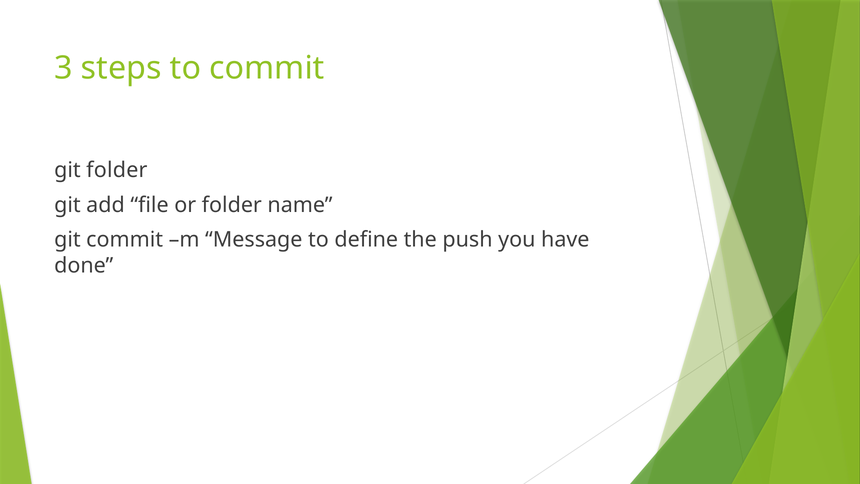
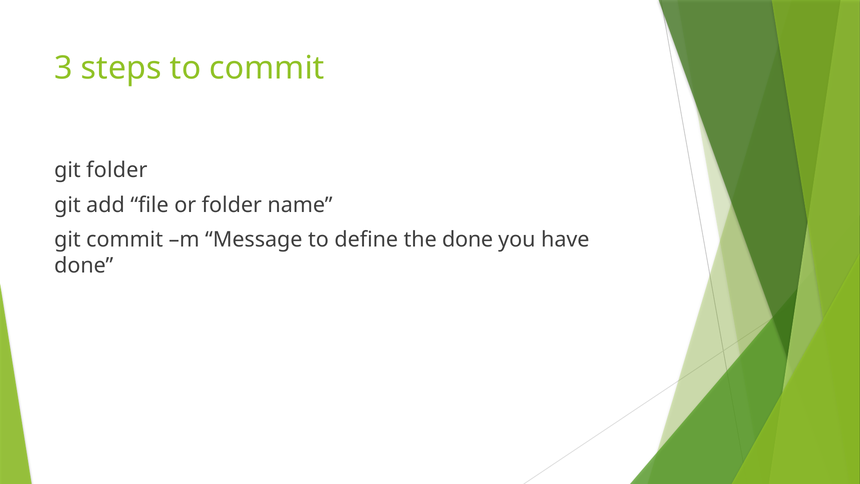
the push: push -> done (468, 240)
